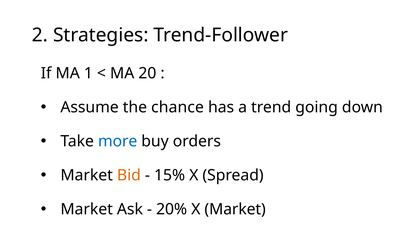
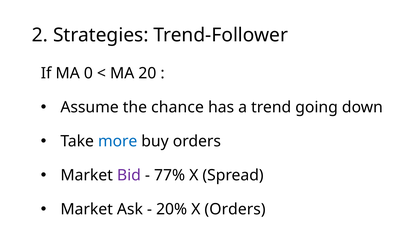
1: 1 -> 0 (88, 73)
Bid colour: orange -> purple (129, 175)
15%: 15% -> 77% (170, 175)
X Market: Market -> Orders (235, 209)
